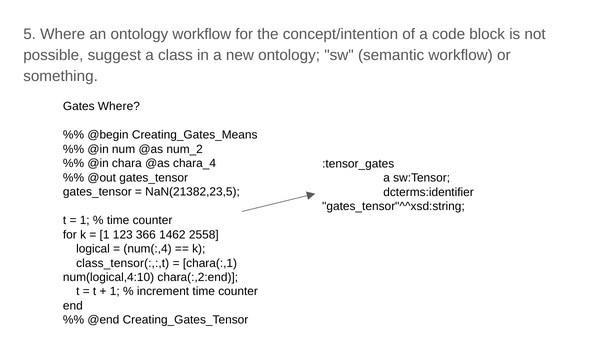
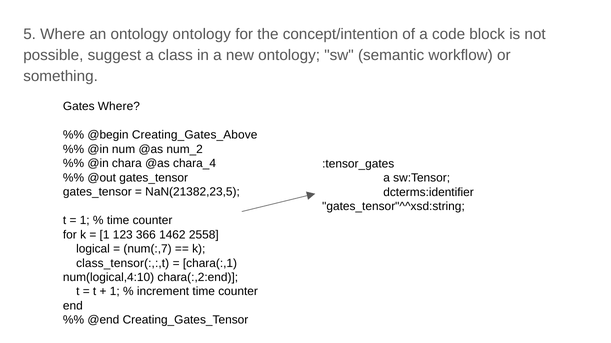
ontology workflow: workflow -> ontology (202, 34)
Creating_Gates_Means: Creating_Gates_Means -> Creating_Gates_Above (195, 135)
num(:,4: num(:,4 -> num(:,7 (148, 249)
